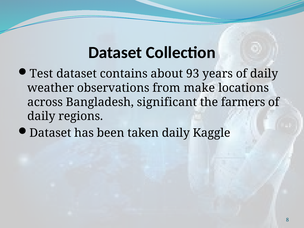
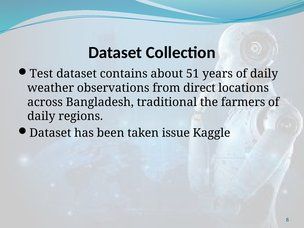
93: 93 -> 51 (193, 74)
make: make -> direct (199, 88)
significant: significant -> traditional (167, 102)
taken daily: daily -> issue (176, 133)
